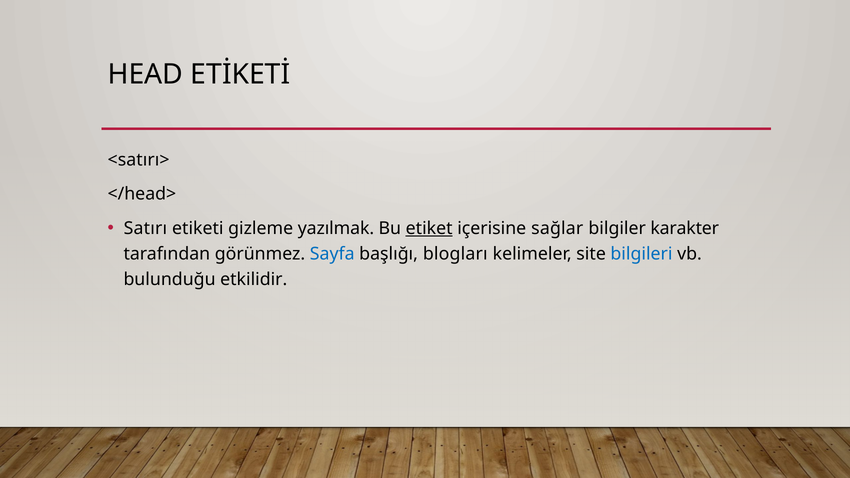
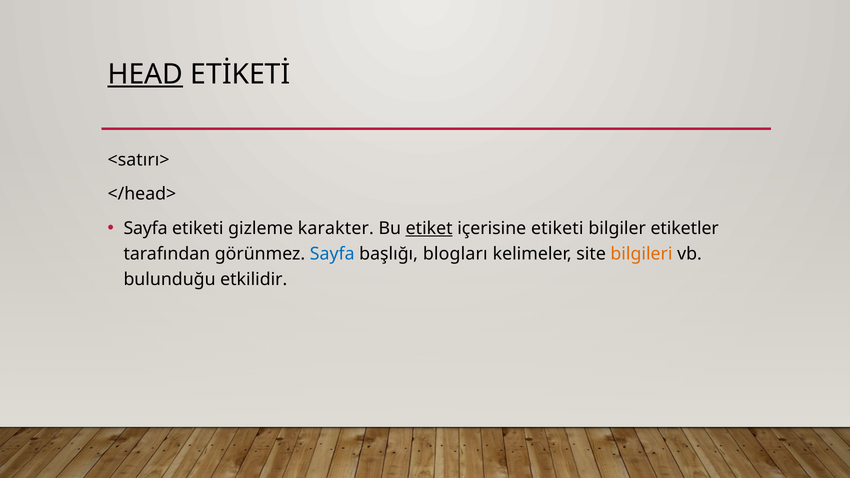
HEAD underline: none -> present (145, 74)
Satırı: Satırı -> Sayfa (146, 229)
yazılmak: yazılmak -> karakter (336, 229)
içerisine sağlar: sağlar -> etiketi (557, 229)
karakter: karakter -> etiketler (685, 229)
bilgileri colour: blue -> orange (641, 254)
